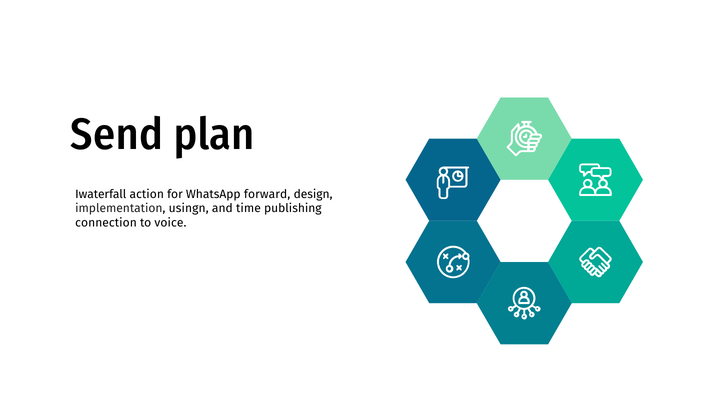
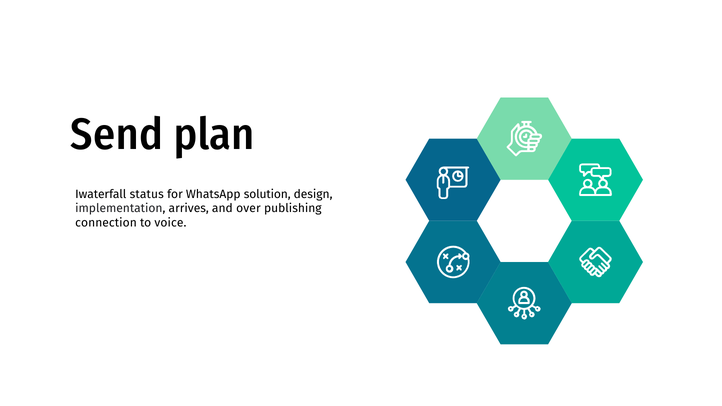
action: action -> status (147, 194)
forward: forward -> solution (267, 194)
usingn: usingn -> arrives (189, 209)
time: time -> over (248, 209)
